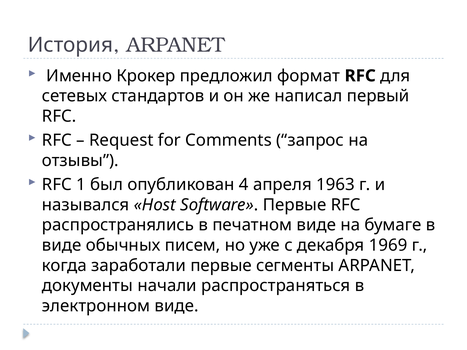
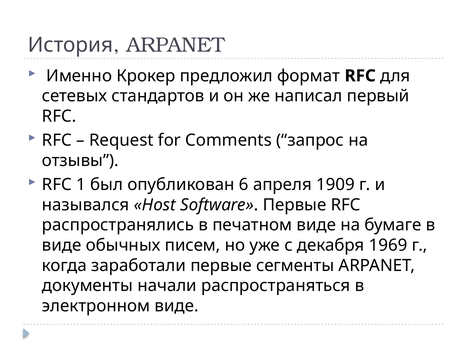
4: 4 -> 6 (244, 185)
1963: 1963 -> 1909 (335, 185)
